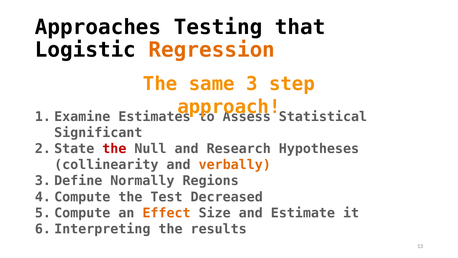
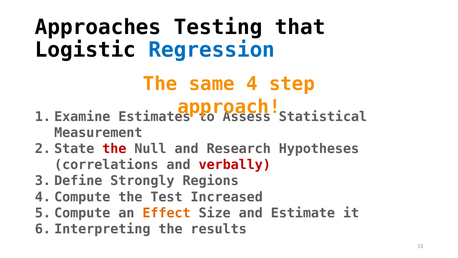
Regression colour: orange -> blue (212, 50)
3: 3 -> 4 (252, 84)
Significant: Significant -> Measurement (98, 132)
collinearity: collinearity -> correlations (106, 165)
verbally colour: orange -> red (235, 165)
Normally: Normally -> Strongly (142, 181)
Decreased: Decreased -> Increased (227, 197)
